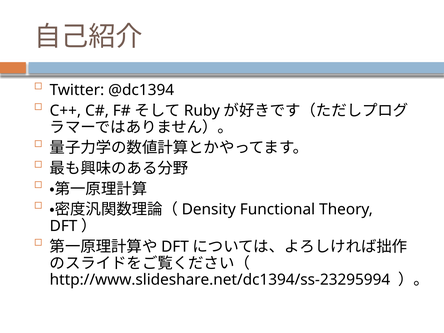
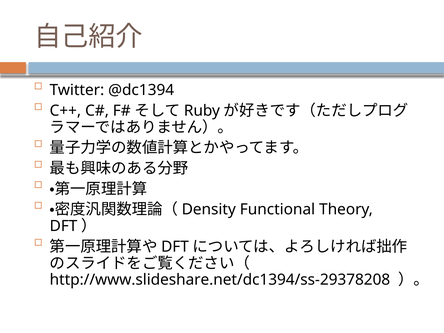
http://www.slideshare.net/dc1394/ss-23295994: http://www.slideshare.net/dc1394/ss-23295994 -> http://www.slideshare.net/dc1394/ss-29378208 (220, 280)
